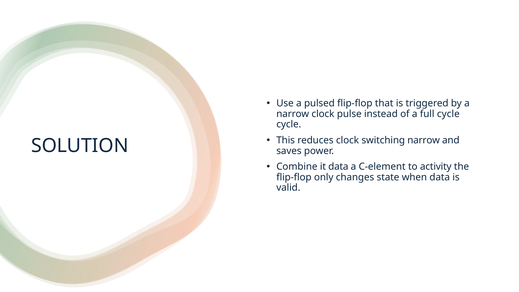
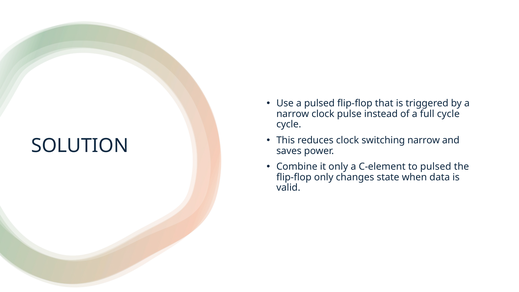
it data: data -> only (338, 167)
to activity: activity -> pulsed (436, 167)
